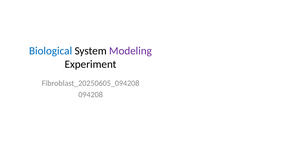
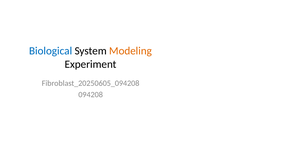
Modeling colour: purple -> orange (131, 51)
